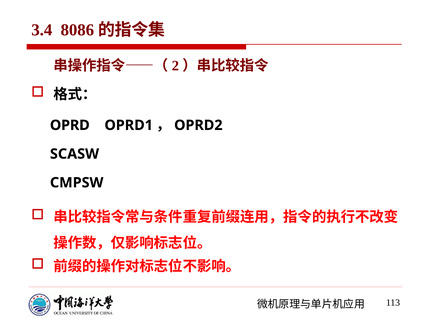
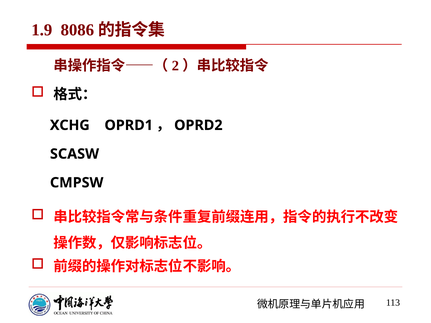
3.4: 3.4 -> 1.9 (42, 30)
OPRD: OPRD -> XCHG (70, 125)
